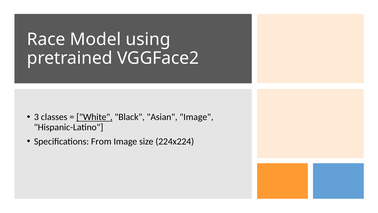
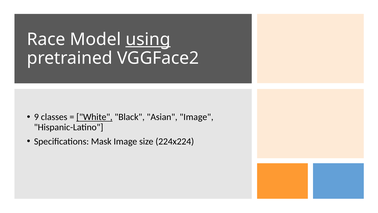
using underline: none -> present (148, 39)
3: 3 -> 9 (36, 117)
From: From -> Mask (101, 141)
